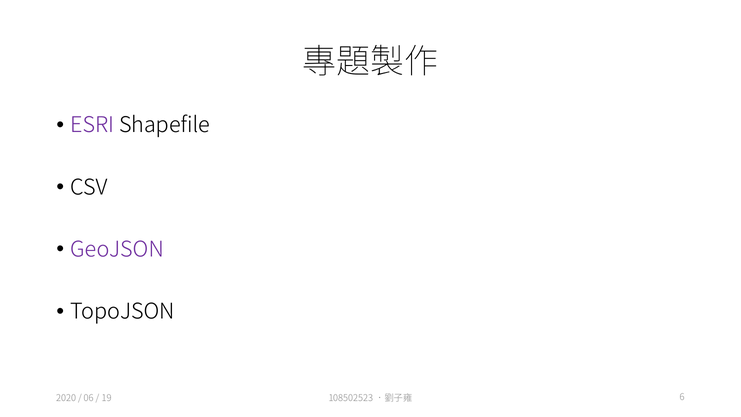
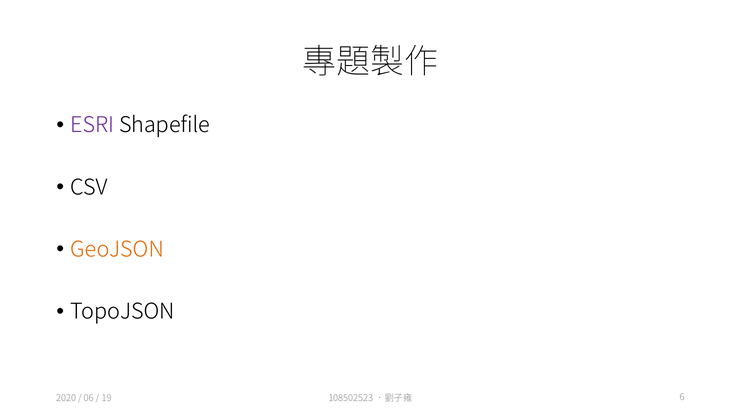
GeoJSON colour: purple -> orange (117, 250)
